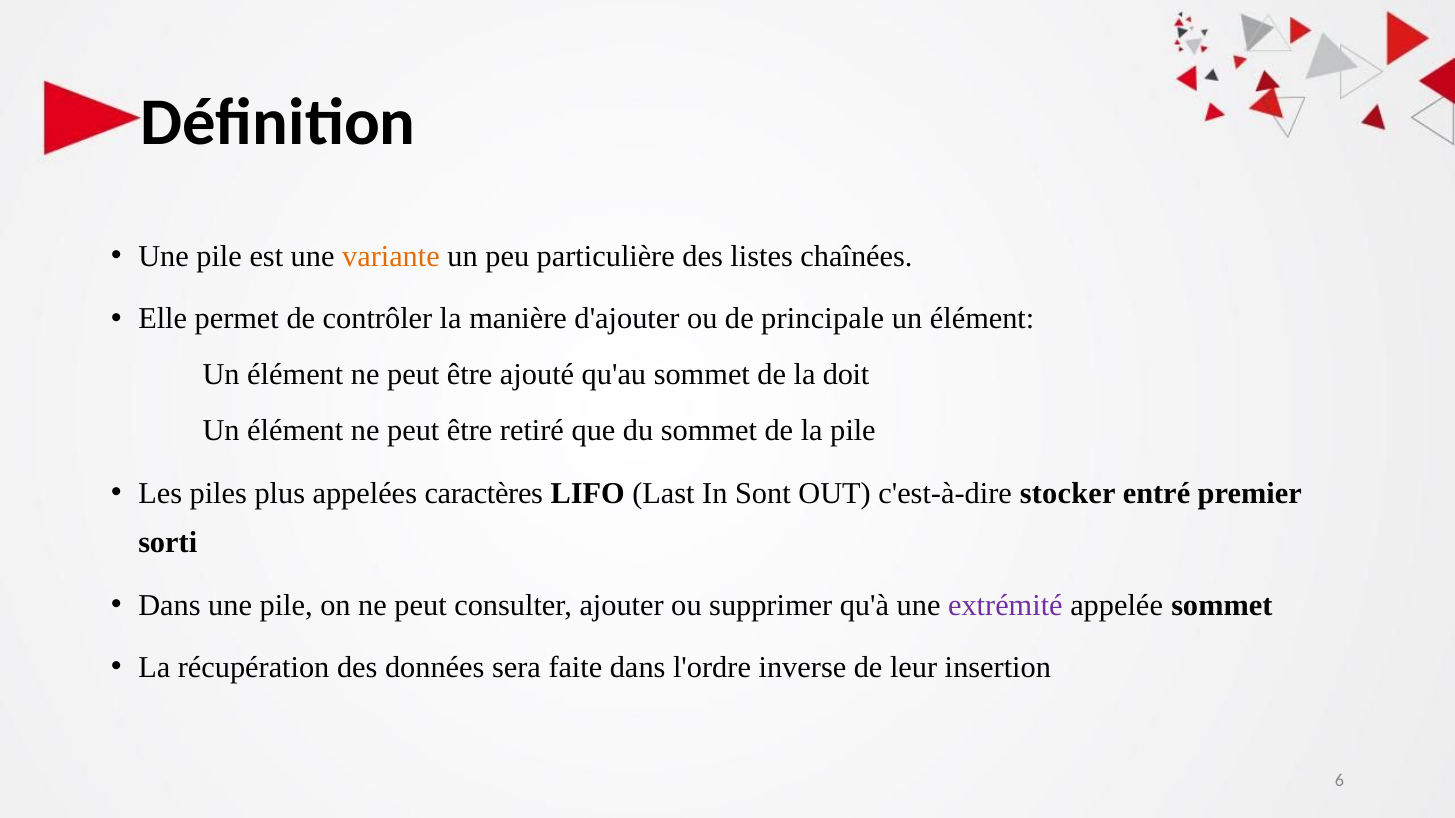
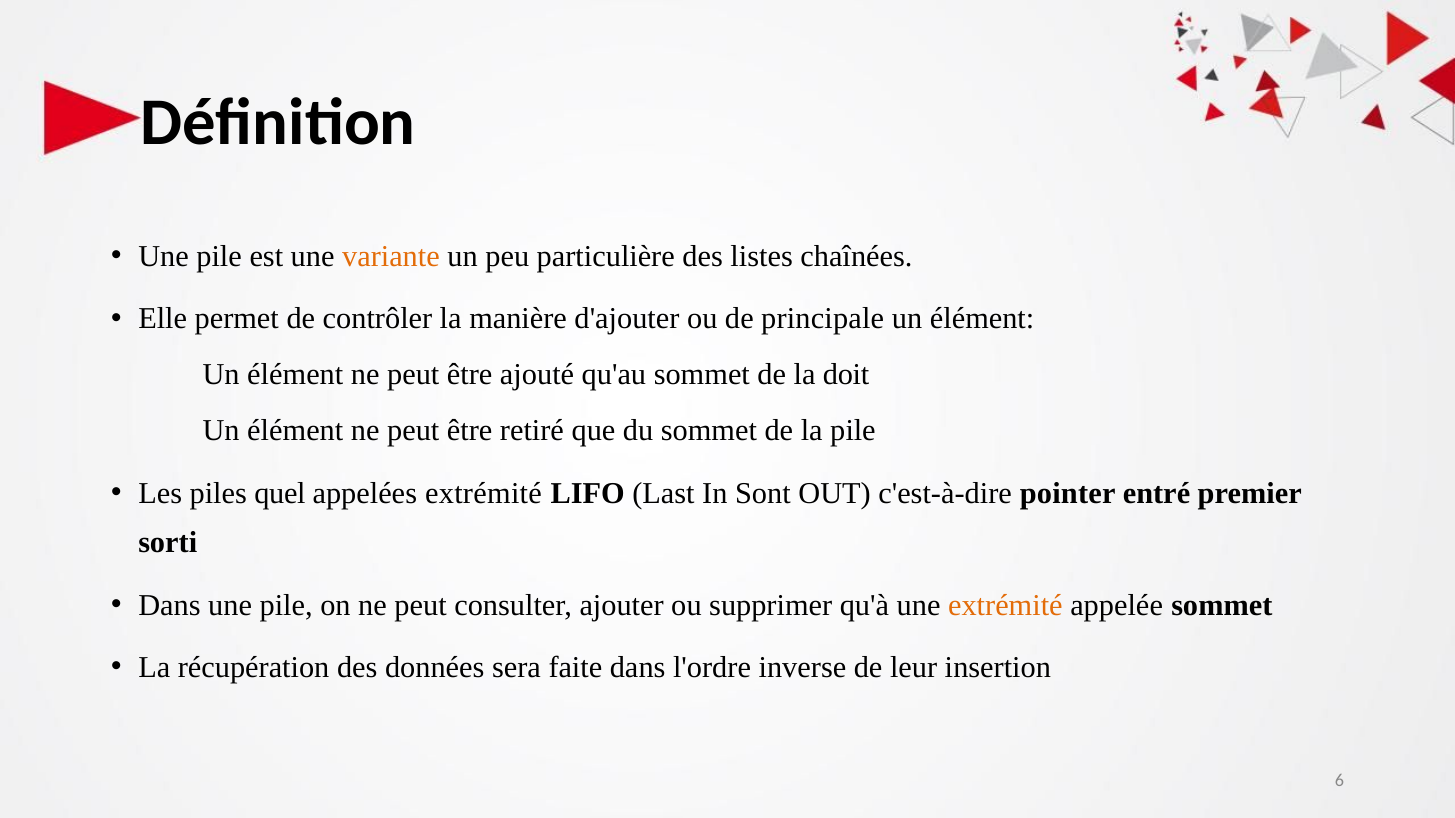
plus: plus -> quel (280, 494)
appelées caractères: caractères -> extrémité (483, 494)
stocker: stocker -> pointer (1068, 494)
extrémité colour: purple -> orange (1005, 605)
